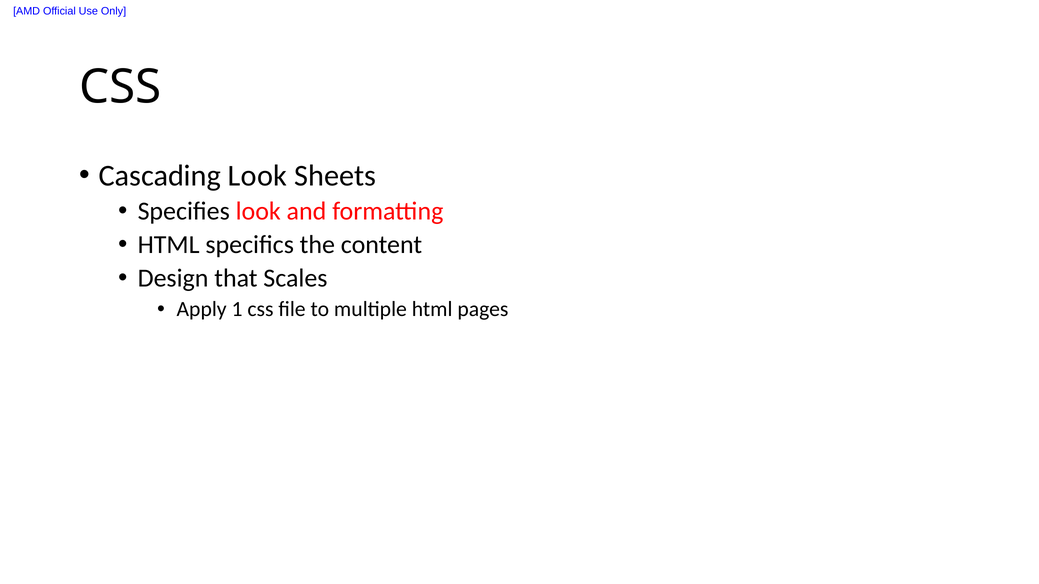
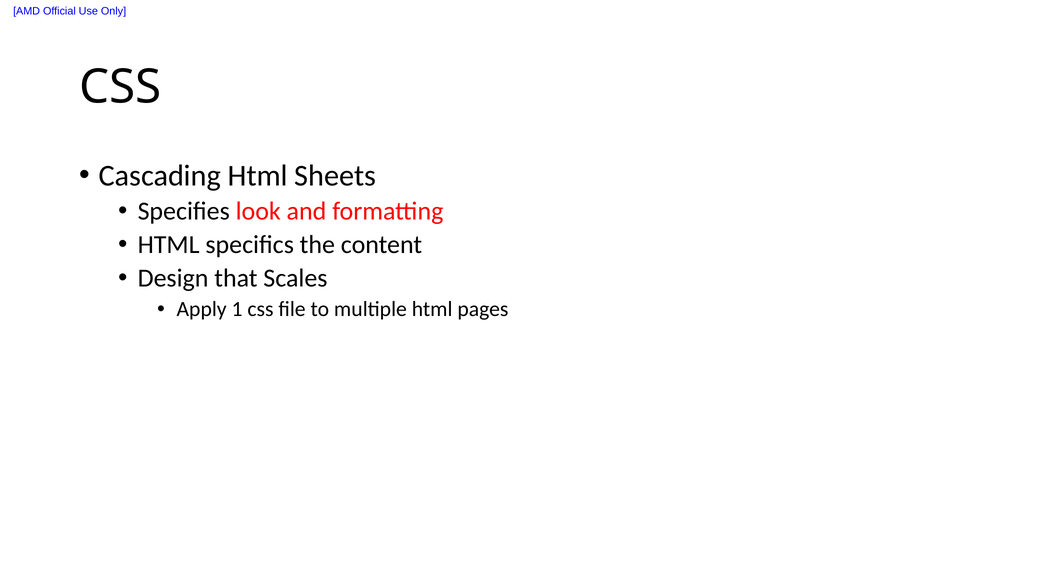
Cascading Look: Look -> Html (258, 176)
